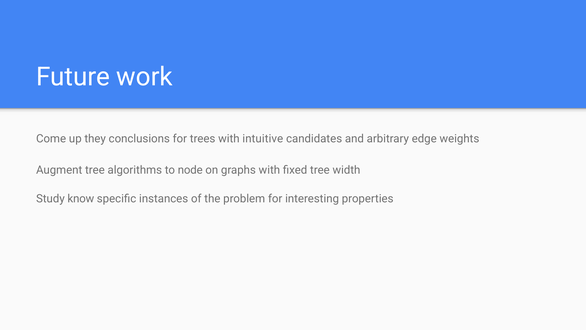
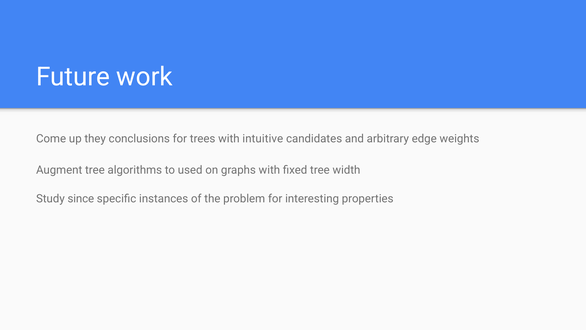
node: node -> used (190, 170)
know: know -> since (81, 199)
